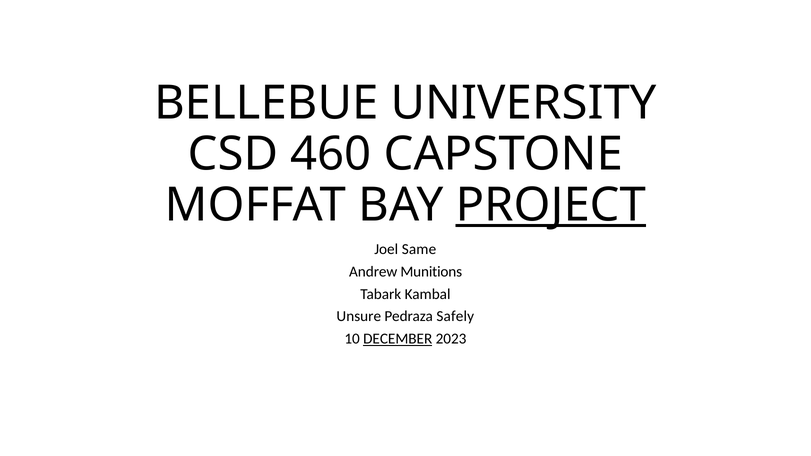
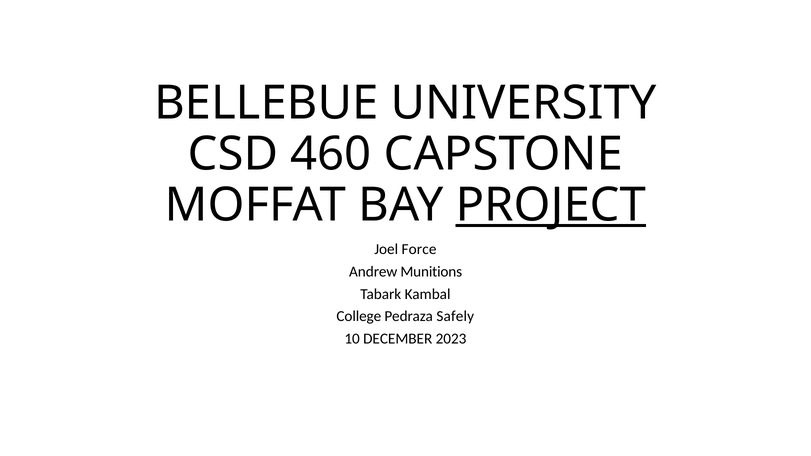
Same: Same -> Force (419, 249)
Unsure: Unsure -> College (359, 317)
DECEMBER underline: present -> none (398, 339)
